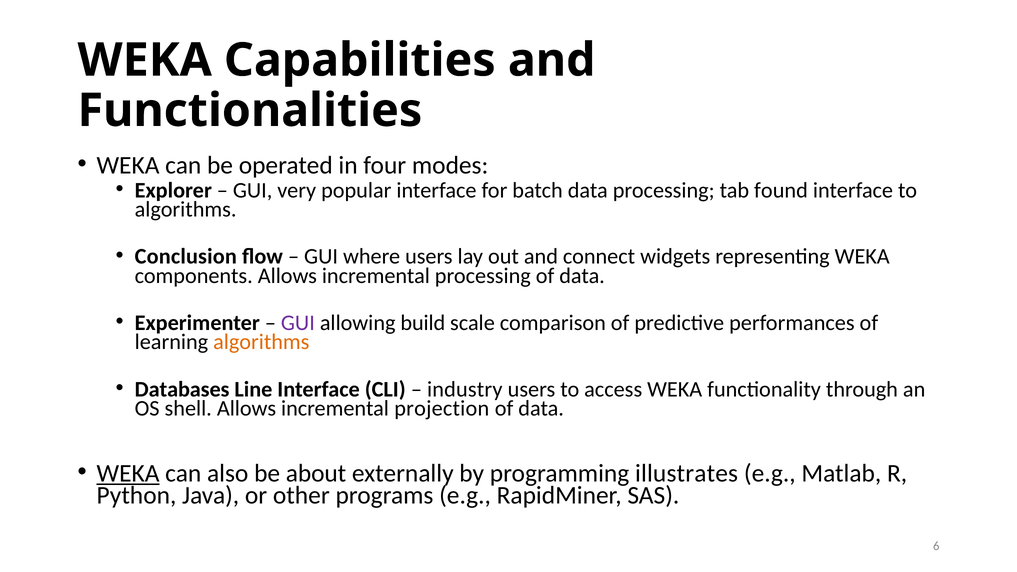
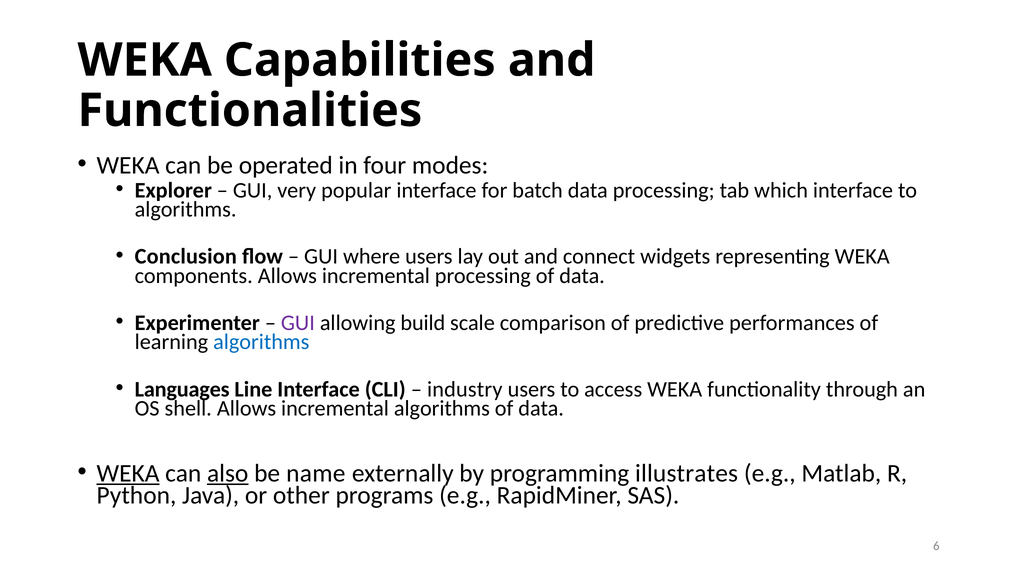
found: found -> which (781, 190)
algorithms colour: orange -> blue (261, 342)
Databases: Databases -> Languages (182, 389)
incremental projection: projection -> algorithms (442, 408)
also underline: none -> present (228, 473)
about: about -> name (316, 473)
